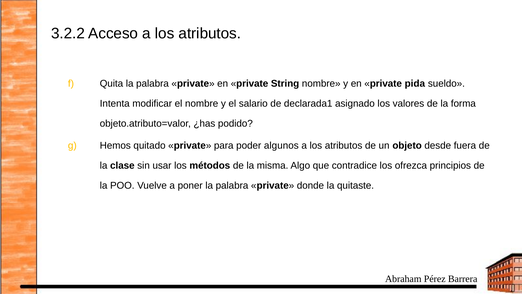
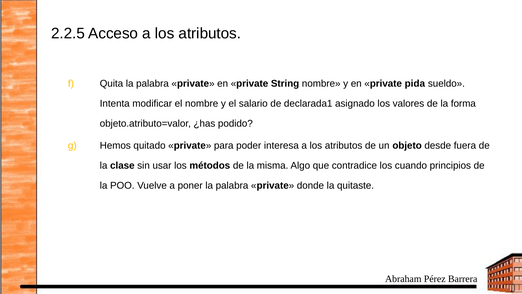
3.2.2: 3.2.2 -> 2.2.5 (68, 33)
algunos: algunos -> interesa (281, 145)
ofrezca: ofrezca -> cuando (411, 165)
